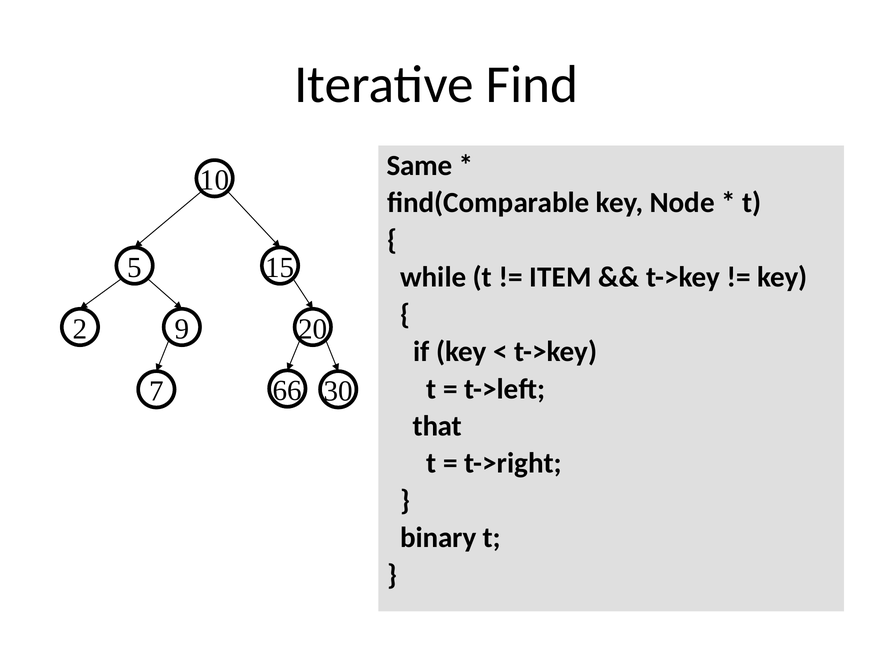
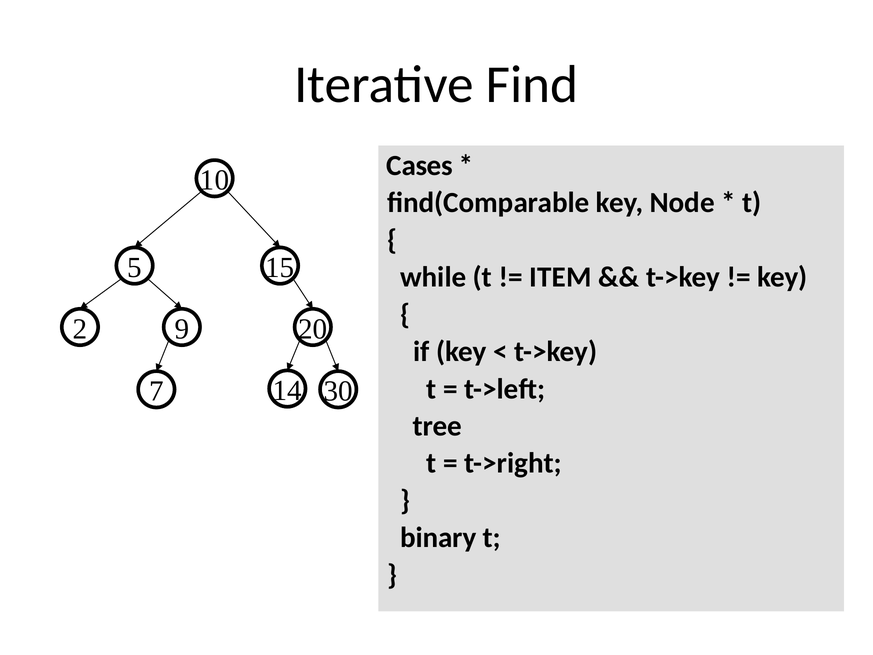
Same: Same -> Cases (420, 165)
66: 66 -> 14 (287, 390)
that: that -> tree (437, 426)
